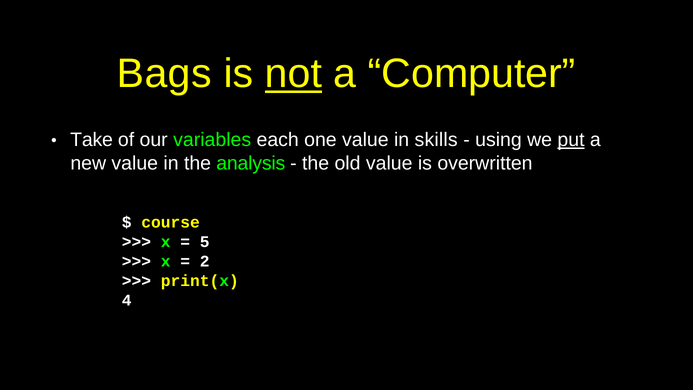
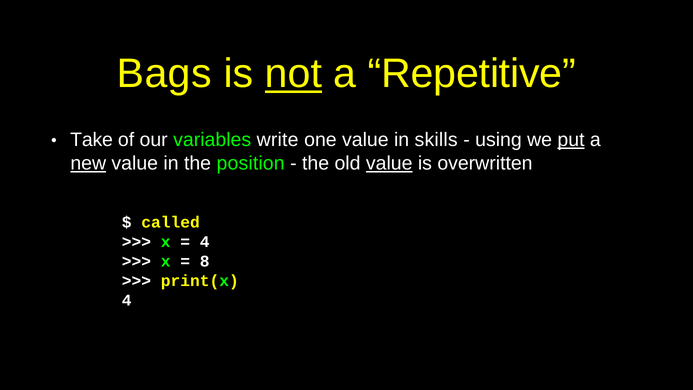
Computer: Computer -> Repetitive (472, 74)
each: each -> write (278, 140)
new underline: none -> present (88, 163)
analysis: analysis -> position (251, 163)
value underline: none -> present (389, 163)
course: course -> called (171, 222)
5: 5 -> 4 (205, 242)
2: 2 -> 8 (205, 261)
